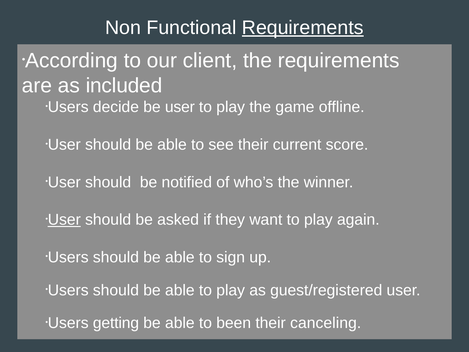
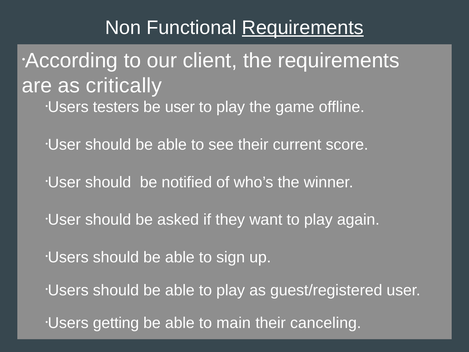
included: included -> critically (124, 86)
decide: decide -> testers (116, 107)
User underline: present -> none (64, 220)
been: been -> main (234, 323)
